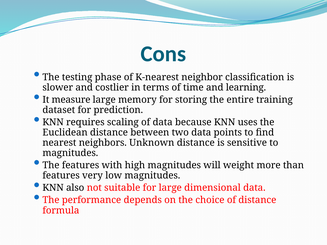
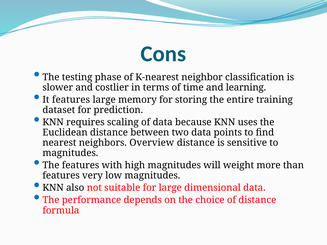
It measure: measure -> features (71, 100)
Unknown: Unknown -> Overview (152, 143)
